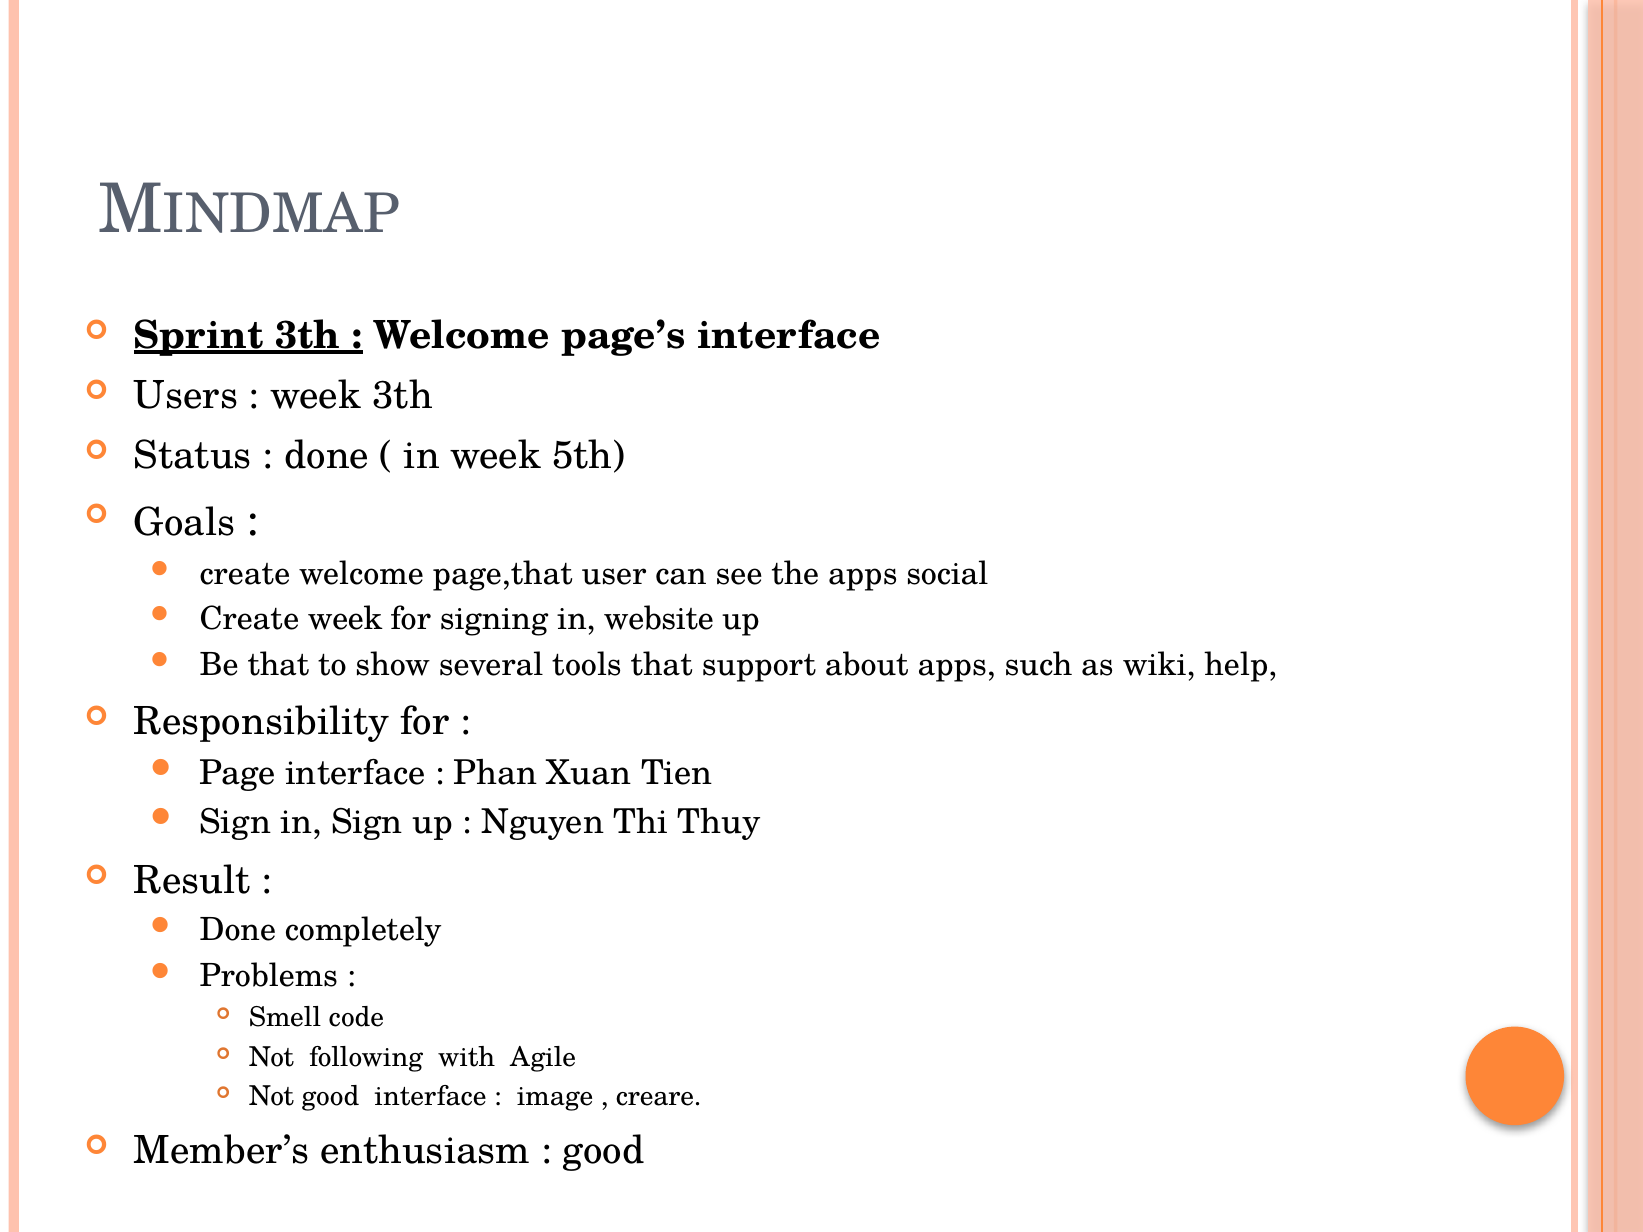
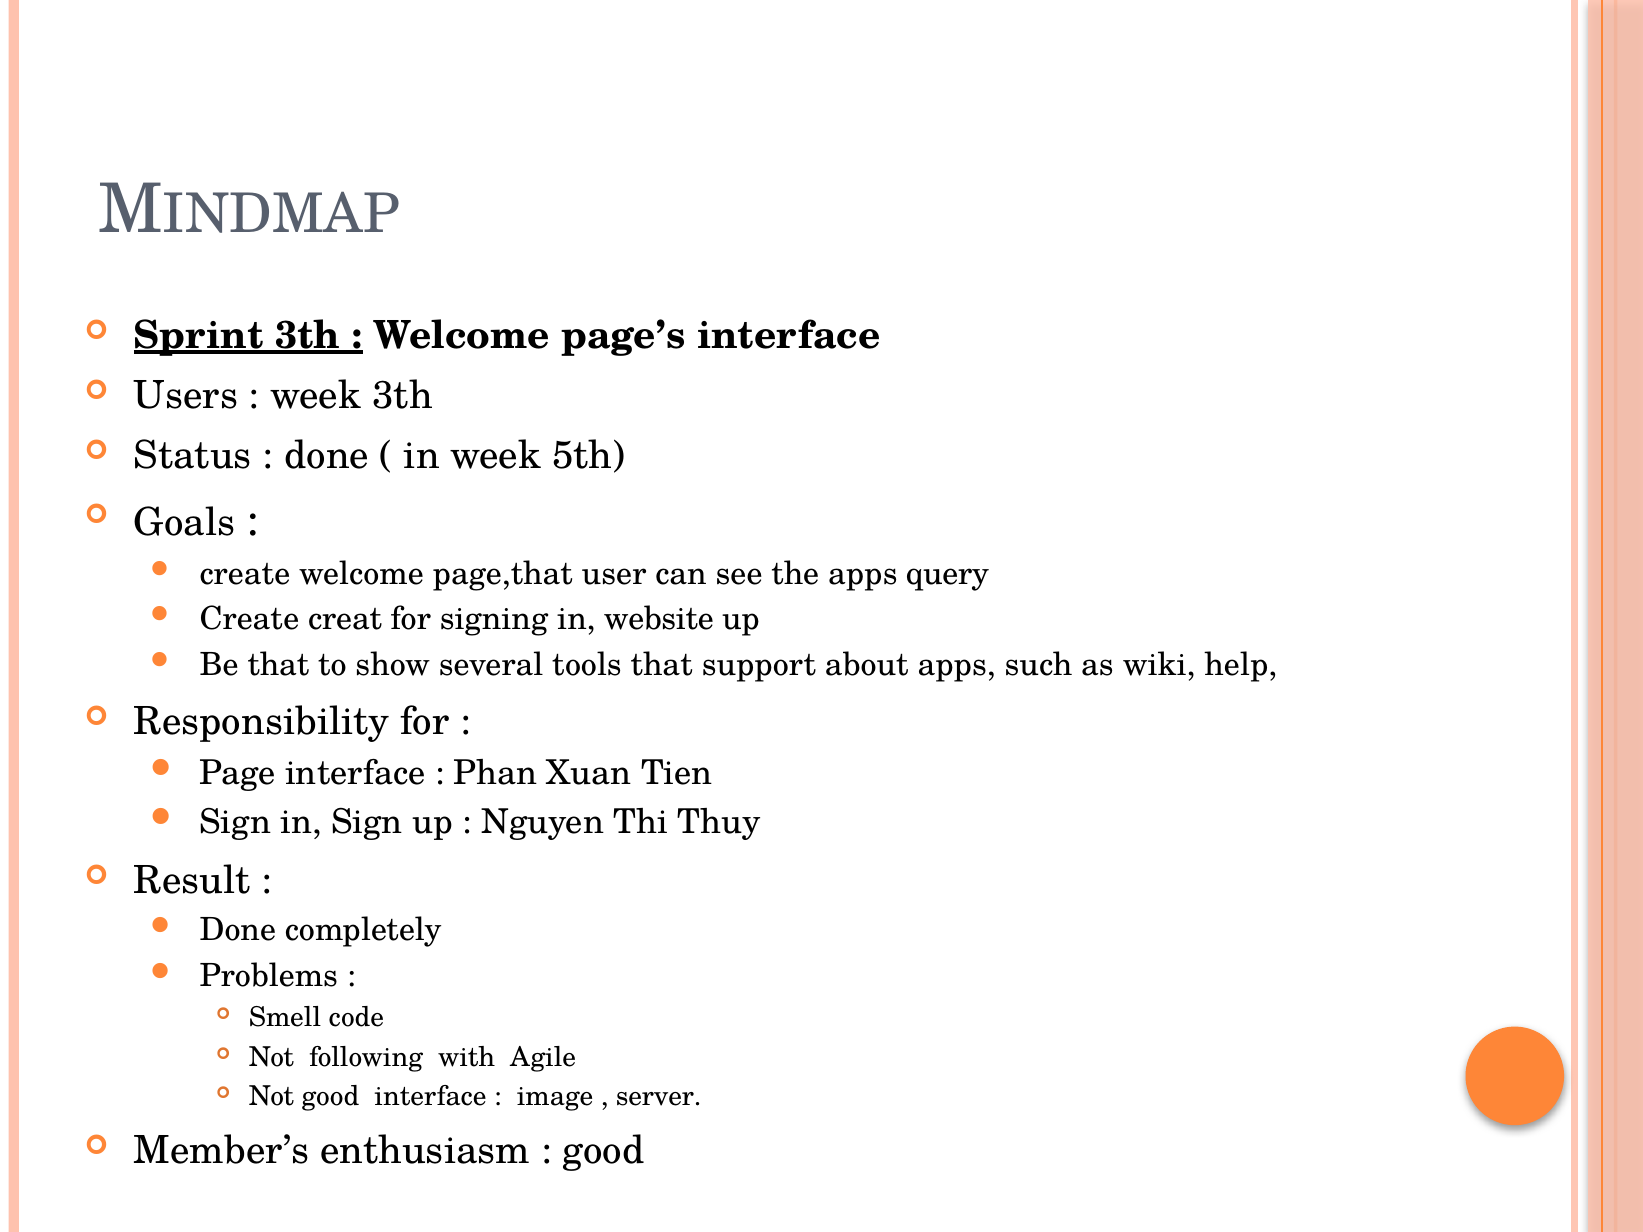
social: social -> query (947, 574)
Create week: week -> creat (345, 619)
creare: creare -> server (659, 1097)
